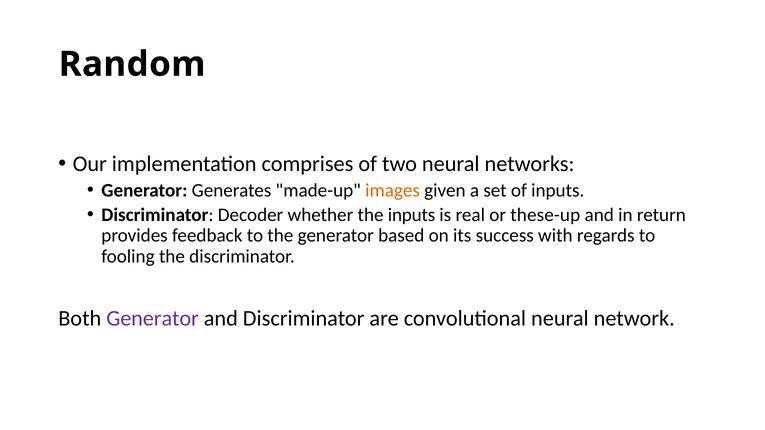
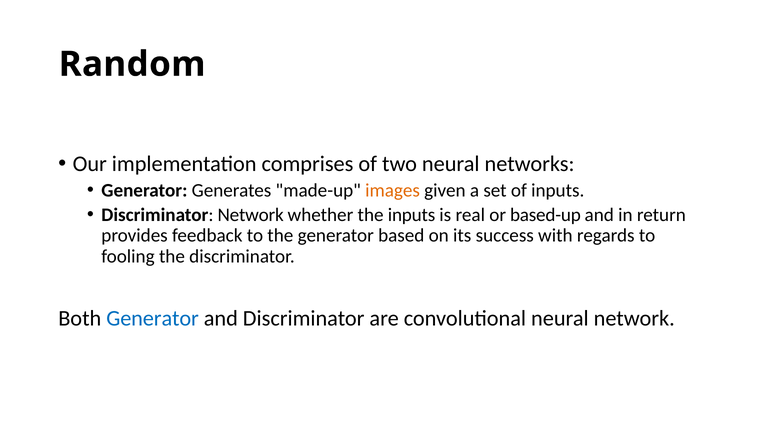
Discriminator Decoder: Decoder -> Network (251, 215)
these-up: these-up -> based-up (545, 215)
Generator colour: purple -> blue (153, 319)
